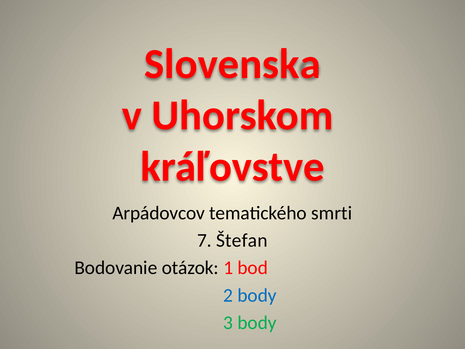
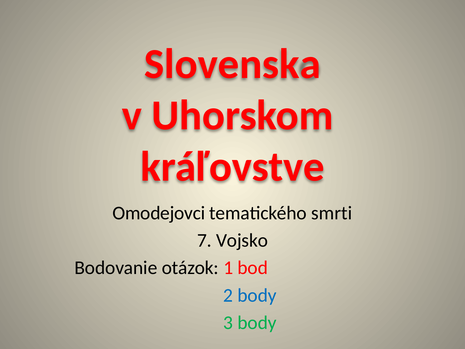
Arpádovcov: Arpádovcov -> Omodejovci (159, 213)
Štefan: Štefan -> Vojsko (242, 240)
